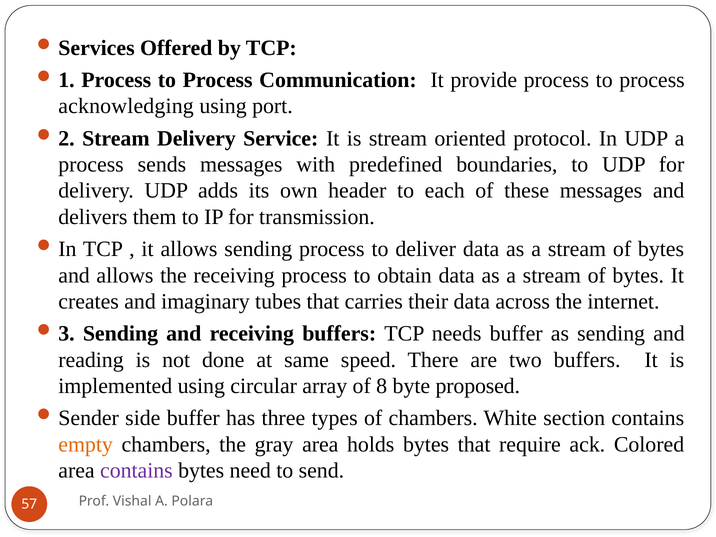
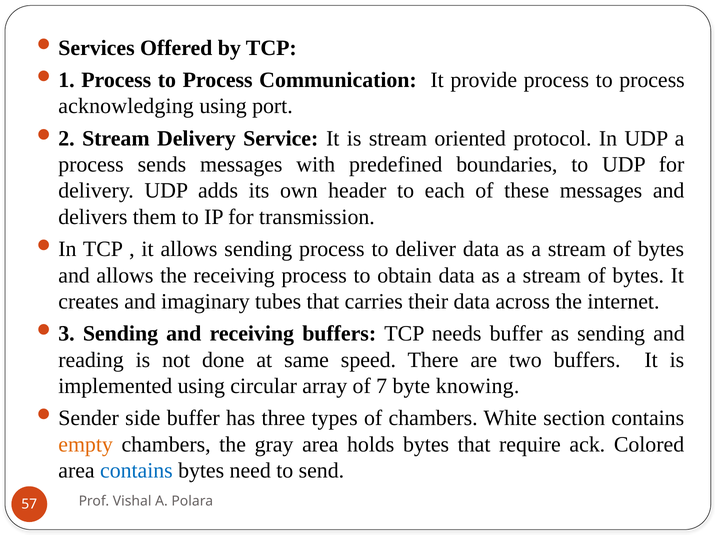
8: 8 -> 7 (382, 386)
proposed: proposed -> knowing (478, 386)
contains colour: purple -> blue (136, 471)
